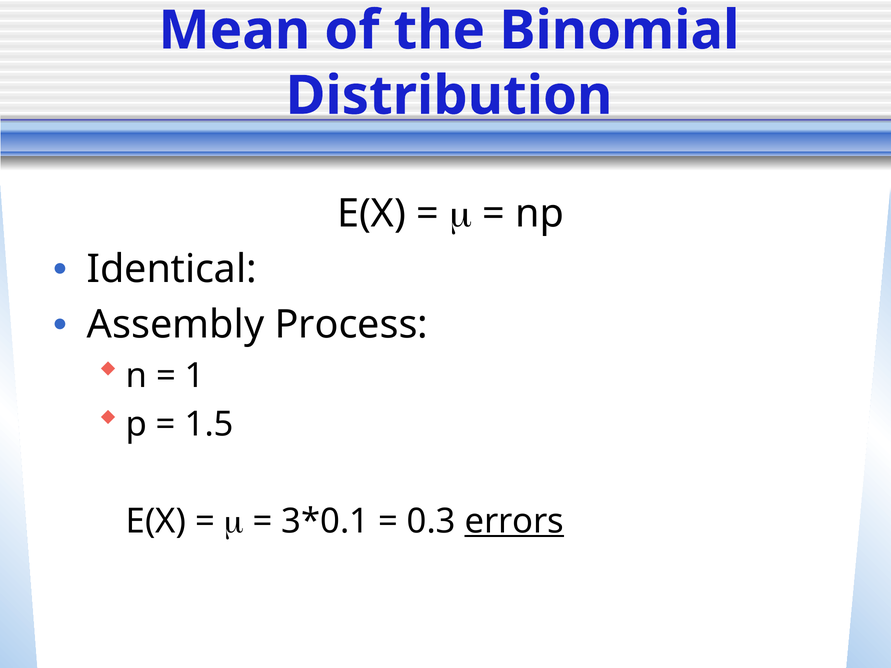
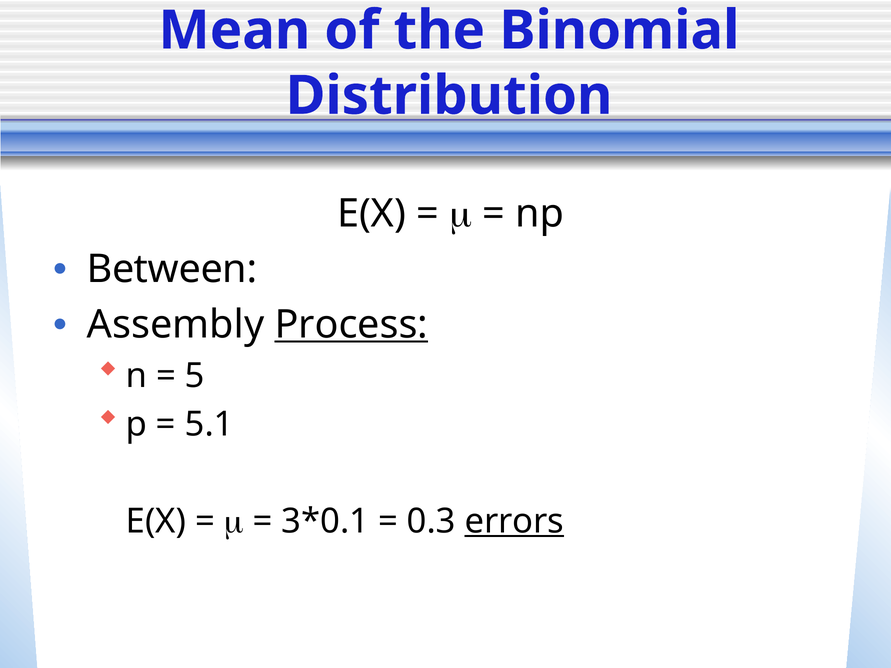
Identical: Identical -> Between (172, 269)
Process underline: none -> present (351, 325)
1: 1 -> 5 (195, 376)
1.5: 1.5 -> 5.1 (209, 424)
